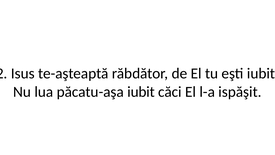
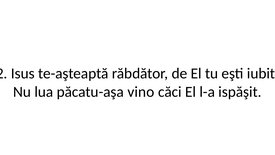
păcatu-aşa iubit: iubit -> vino (141, 92)
